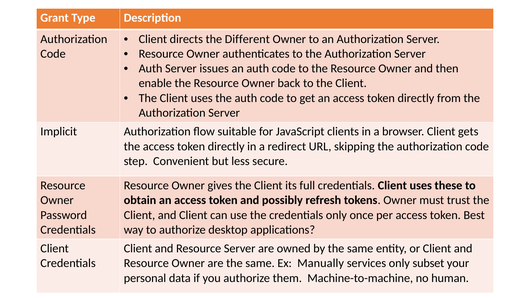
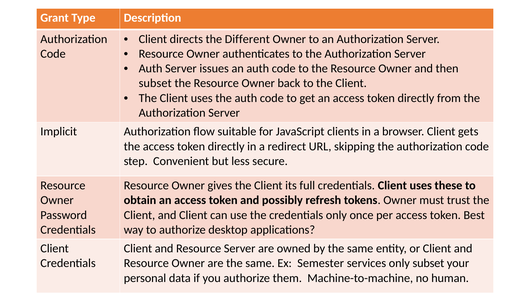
enable: enable -> subset (155, 83)
Manually: Manually -> Semester (321, 263)
